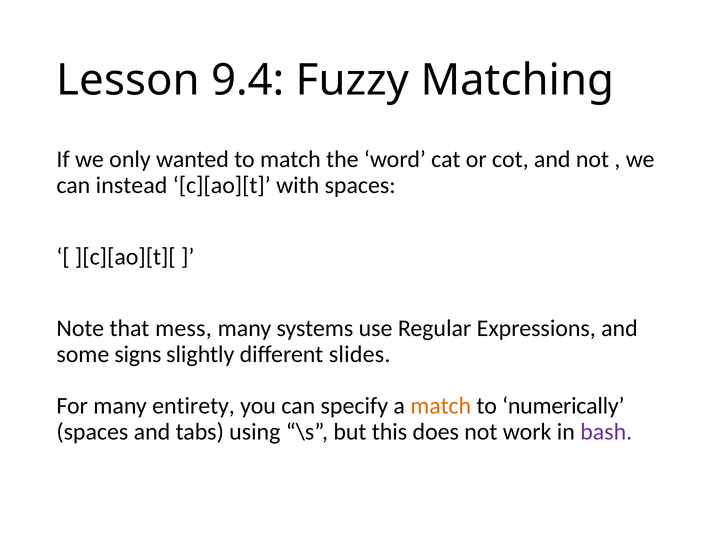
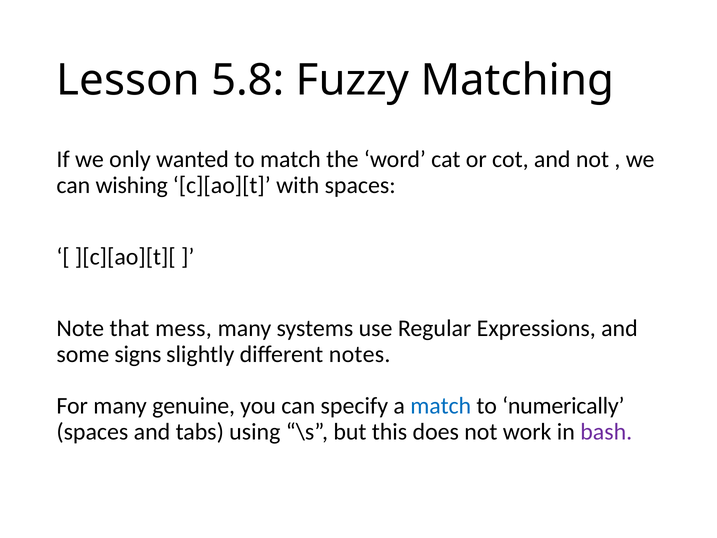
9.4: 9.4 -> 5.8 (248, 80)
instead: instead -> wishing (132, 185)
slides: slides -> notes (360, 354)
entirety: entirety -> genuine (194, 406)
match colour: orange -> blue (441, 406)
